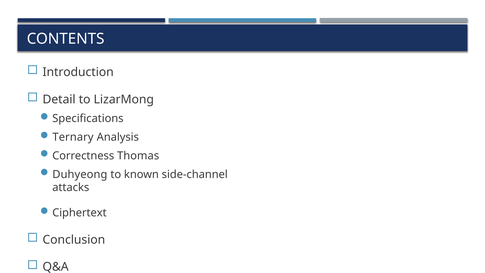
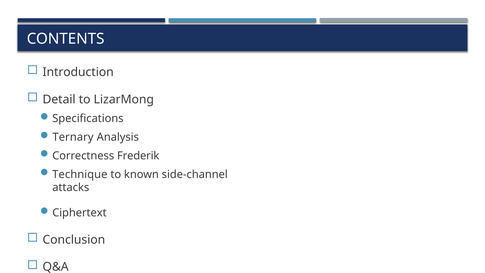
Thomas: Thomas -> Frederik (138, 156)
Duhyeong: Duhyeong -> Technique (80, 174)
